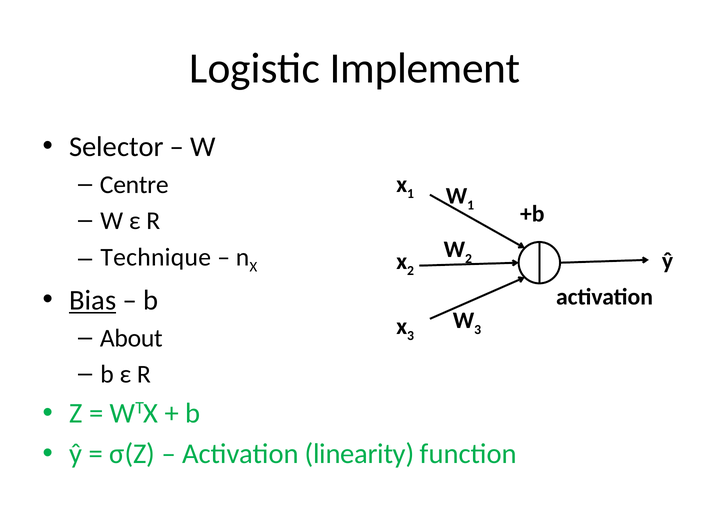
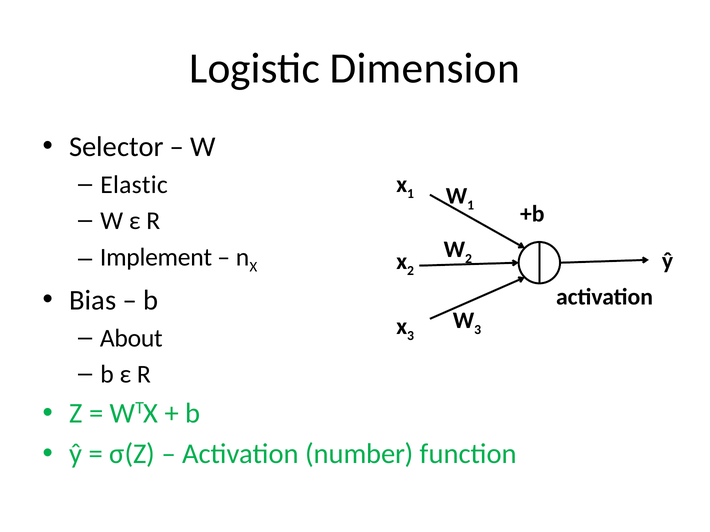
Implement: Implement -> Dimension (425, 69)
Centre: Centre -> Elastic (134, 185)
Technique: Technique -> Implement (156, 257)
Bias underline: present -> none (93, 301)
linearity: linearity -> number (359, 454)
